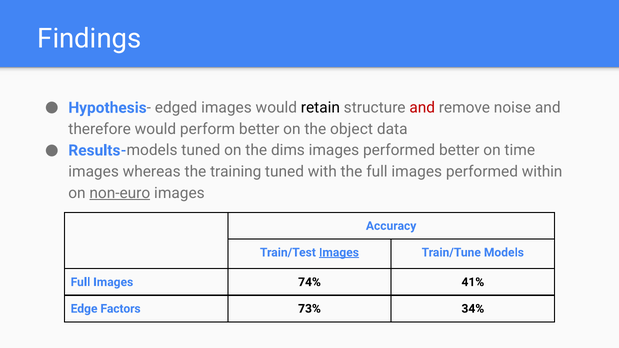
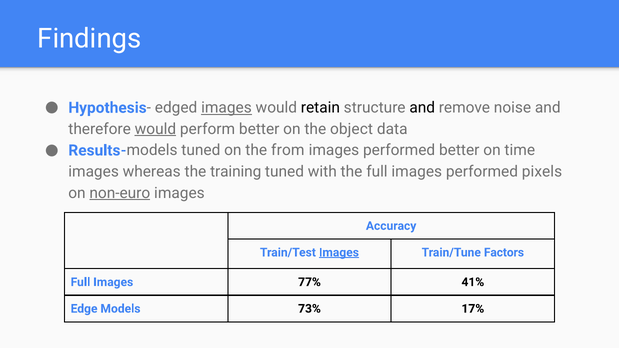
images underline: none -> present (226, 108)
and colour: red -> black (422, 108)
would underline: none -> present (155, 129)
dims: dims -> from (288, 150)
within: within -> pixels (542, 172)
Models: Models -> Factors (504, 253)
74%: 74% -> 77% (310, 282)
Factors: Factors -> Models (120, 309)
34%: 34% -> 17% (473, 309)
